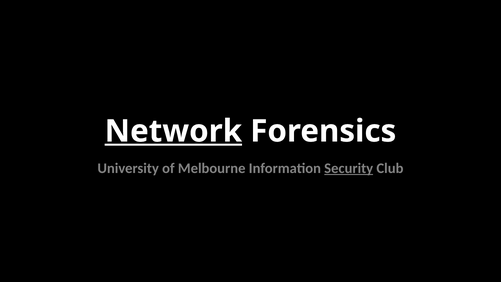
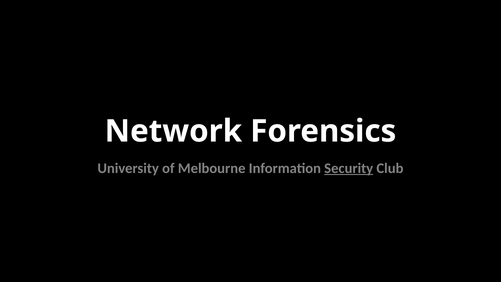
Network underline: present -> none (173, 131)
